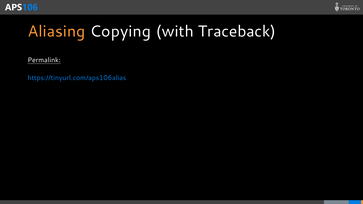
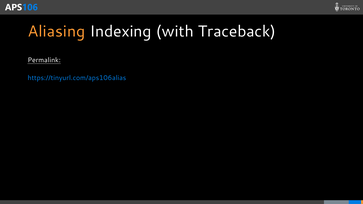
Copying: Copying -> Indexing (121, 31)
